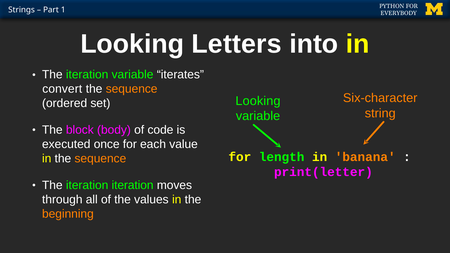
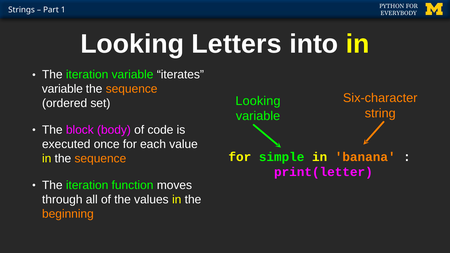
convert: convert -> variable (62, 89)
length: length -> simple (282, 157)
iteration iteration: iteration -> function (133, 185)
